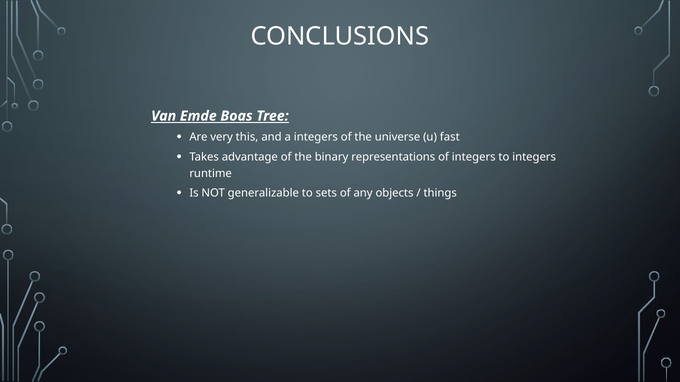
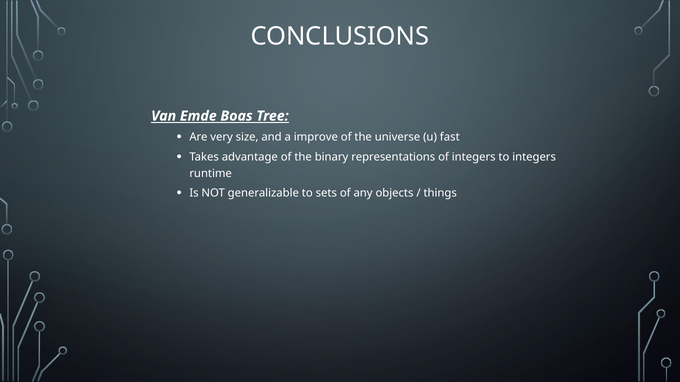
this: this -> size (247, 137)
a integers: integers -> improve (316, 137)
